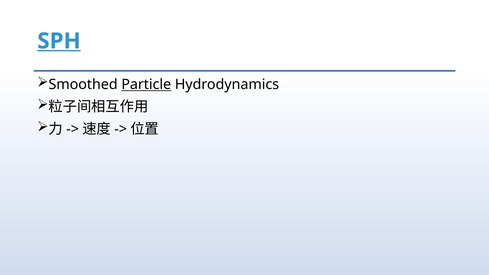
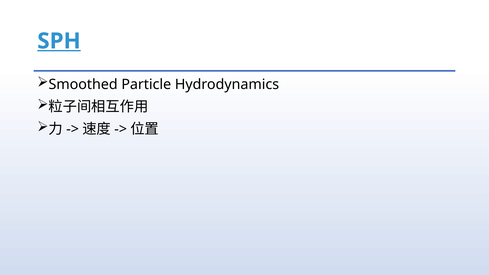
Particle underline: present -> none (146, 85)
